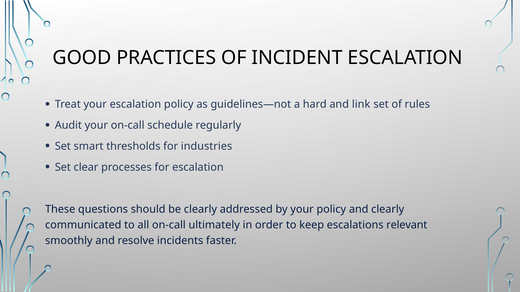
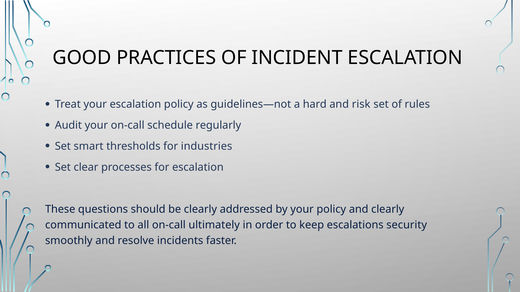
link: link -> risk (361, 105)
relevant: relevant -> security (407, 225)
